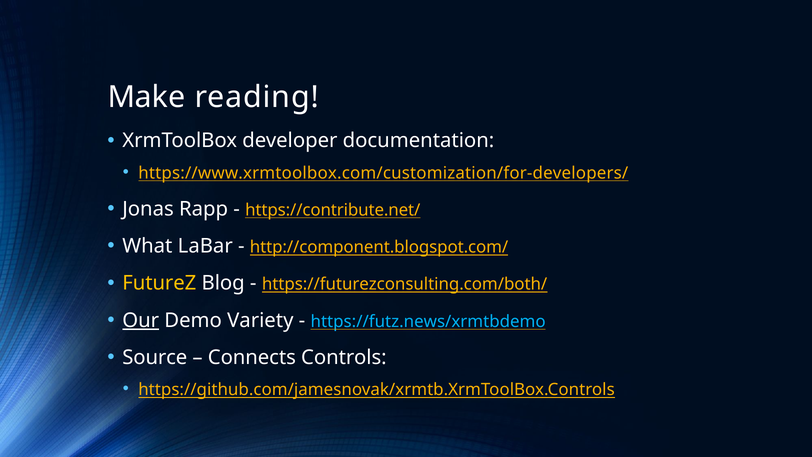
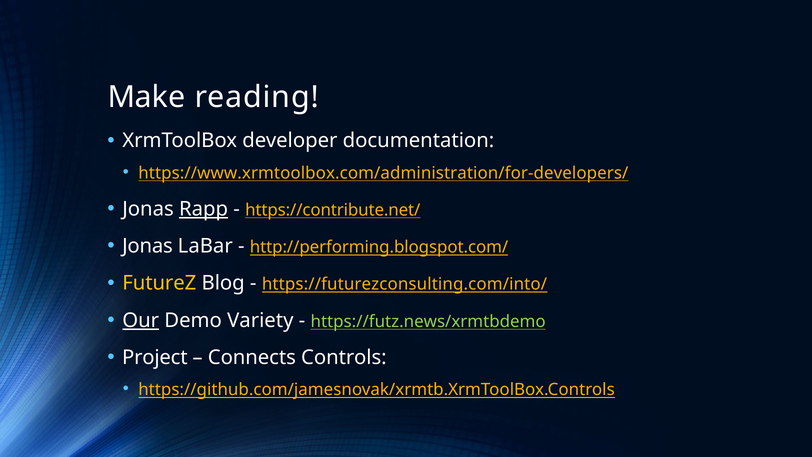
https://www.xrmtoolbox.com/customization/for-developers/: https://www.xrmtoolbox.com/customization/for-developers/ -> https://www.xrmtoolbox.com/administration/for-developers/ (383, 173)
Rapp underline: none -> present (204, 209)
What: What -> Jonas (147, 246)
http://component.blogspot.com/: http://component.blogspot.com/ -> http://performing.blogspot.com/ (379, 247)
https://futurezconsulting.com/both/: https://futurezconsulting.com/both/ -> https://futurezconsulting.com/into/ (405, 284)
https://futz.news/xrmtbdemo colour: light blue -> light green (428, 321)
Source: Source -> Project (155, 357)
